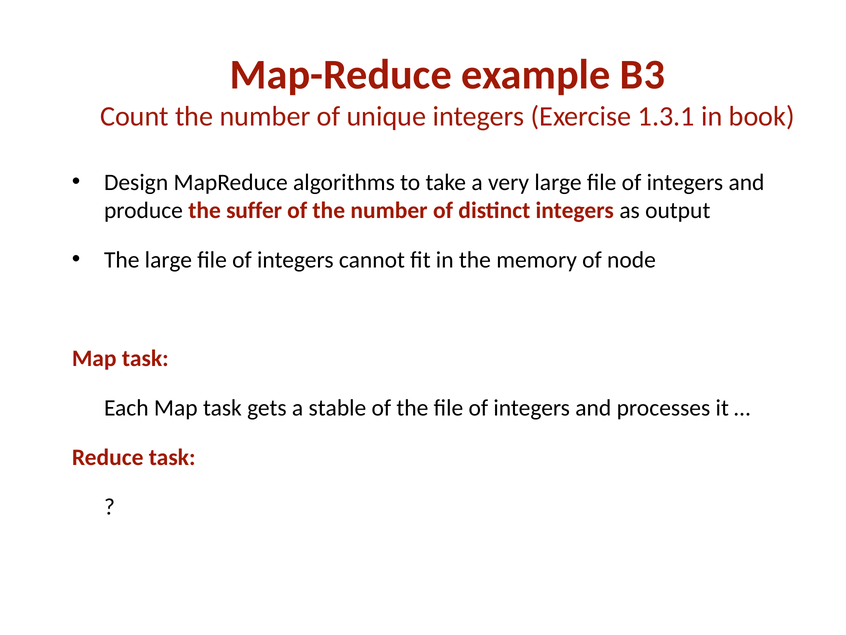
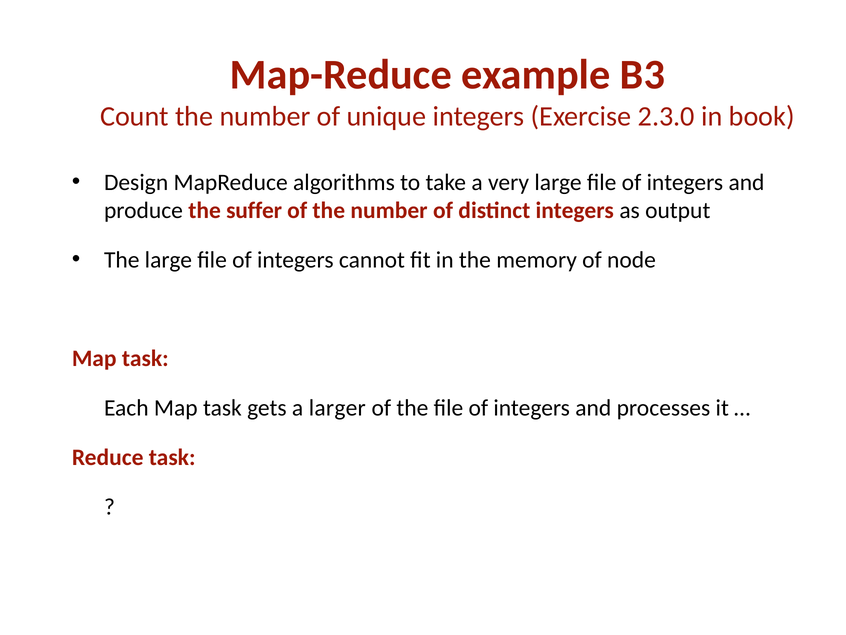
1.3.1: 1.3.1 -> 2.3.0 (666, 116)
stable: stable -> larger (337, 408)
